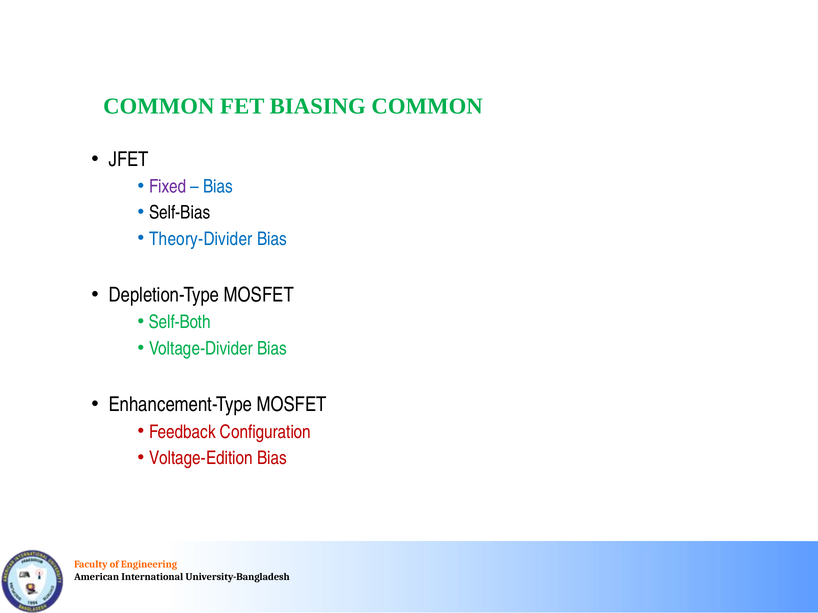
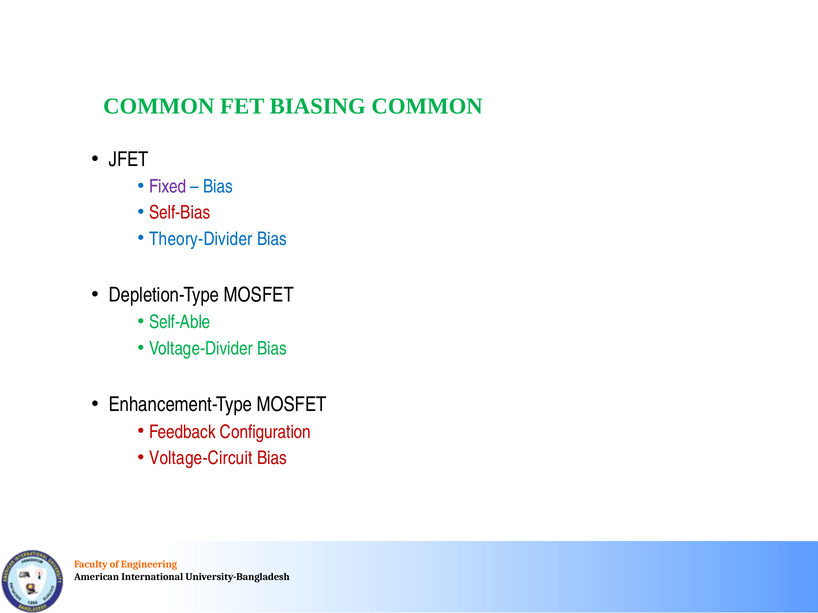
Self-Bias colour: black -> red (180, 213)
Self-Both: Self-Both -> Self-Able (180, 323)
Voltage-Edition: Voltage-Edition -> Voltage-Circuit (201, 458)
